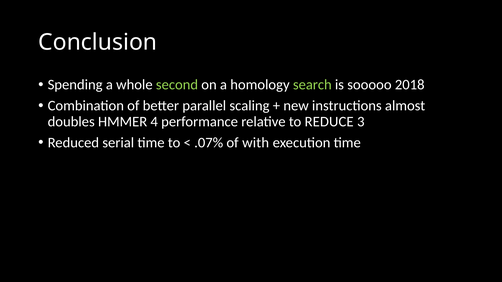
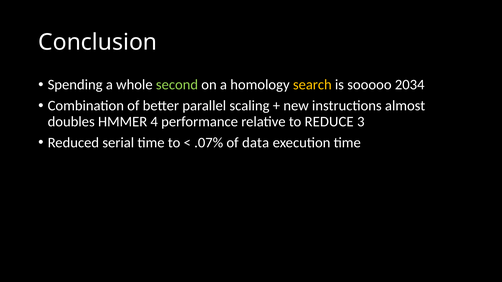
search colour: light green -> yellow (312, 85)
2018: 2018 -> 2034 (410, 85)
with: with -> data (256, 143)
